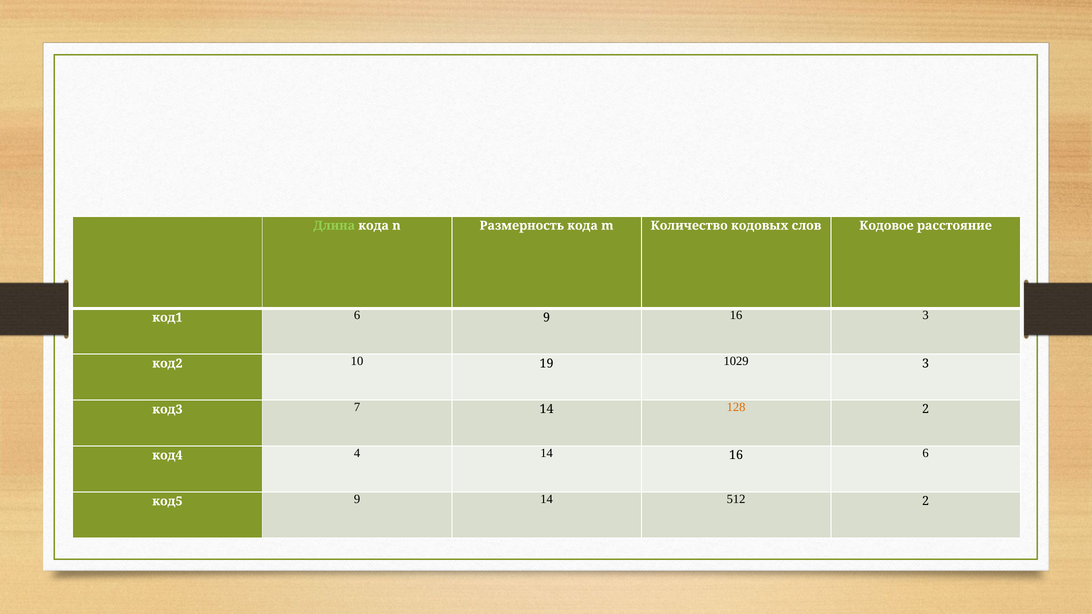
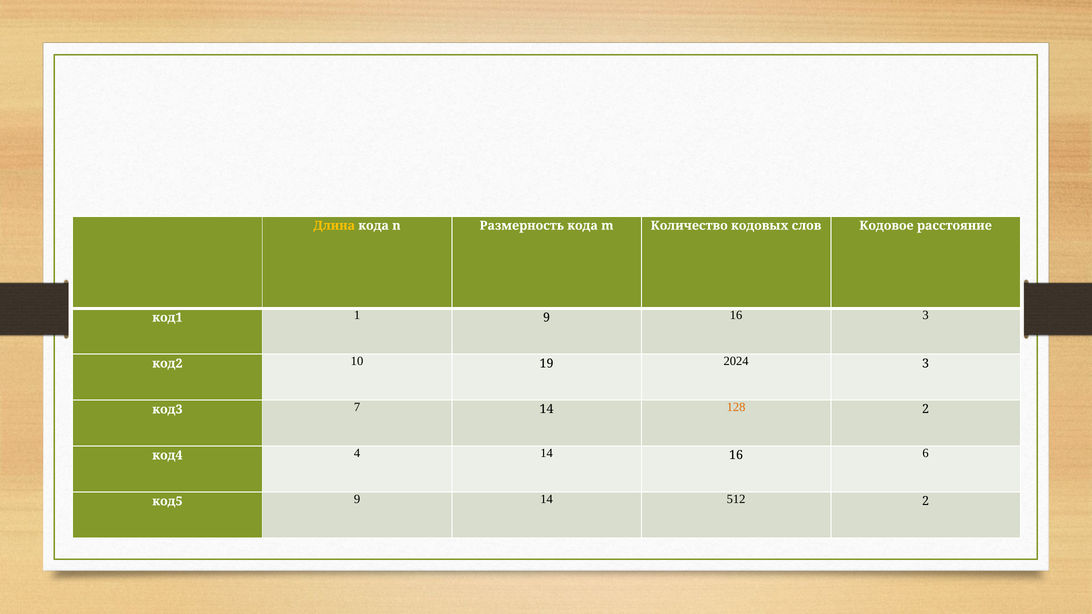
Длина colour: light green -> yellow (334, 226)
код1 6: 6 -> 1 (357, 315)
1029: 1029 -> 2024 (736, 361)
